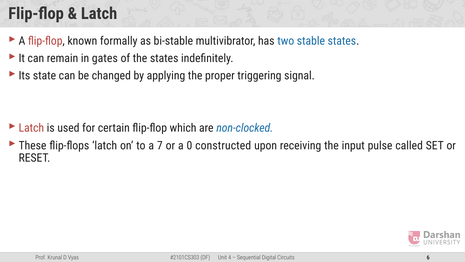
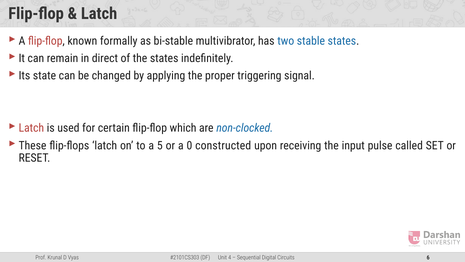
gates: gates -> direct (105, 58)
7: 7 -> 5 (160, 145)
